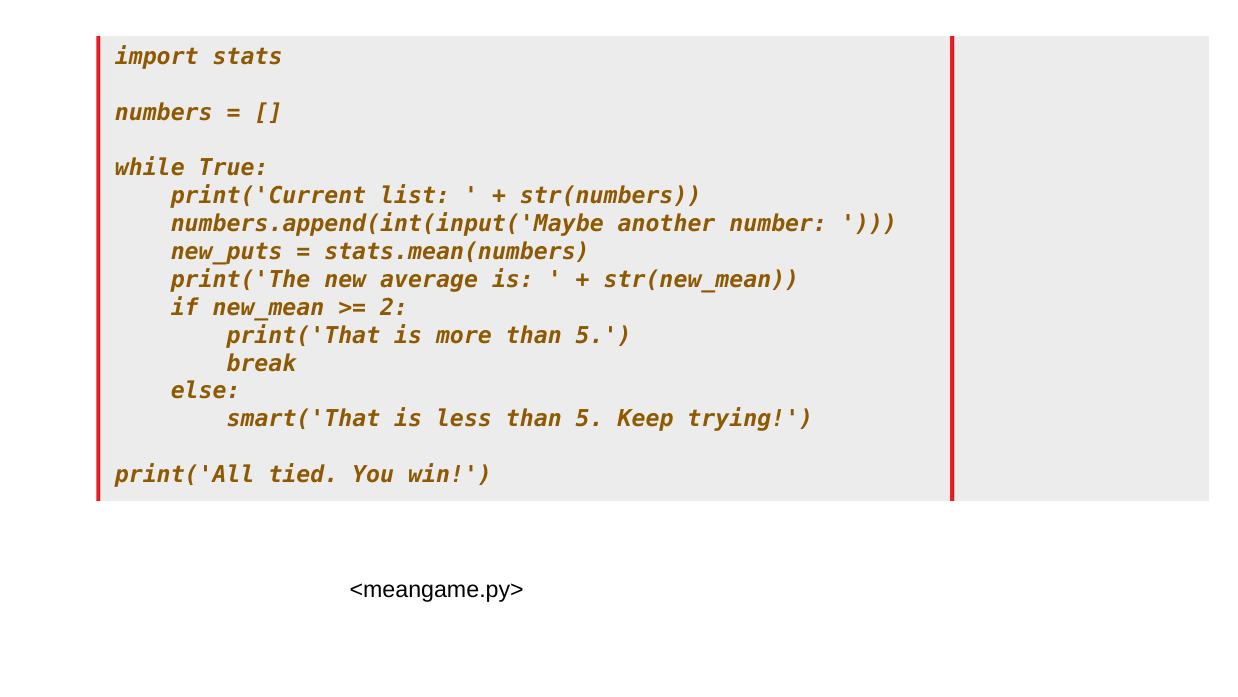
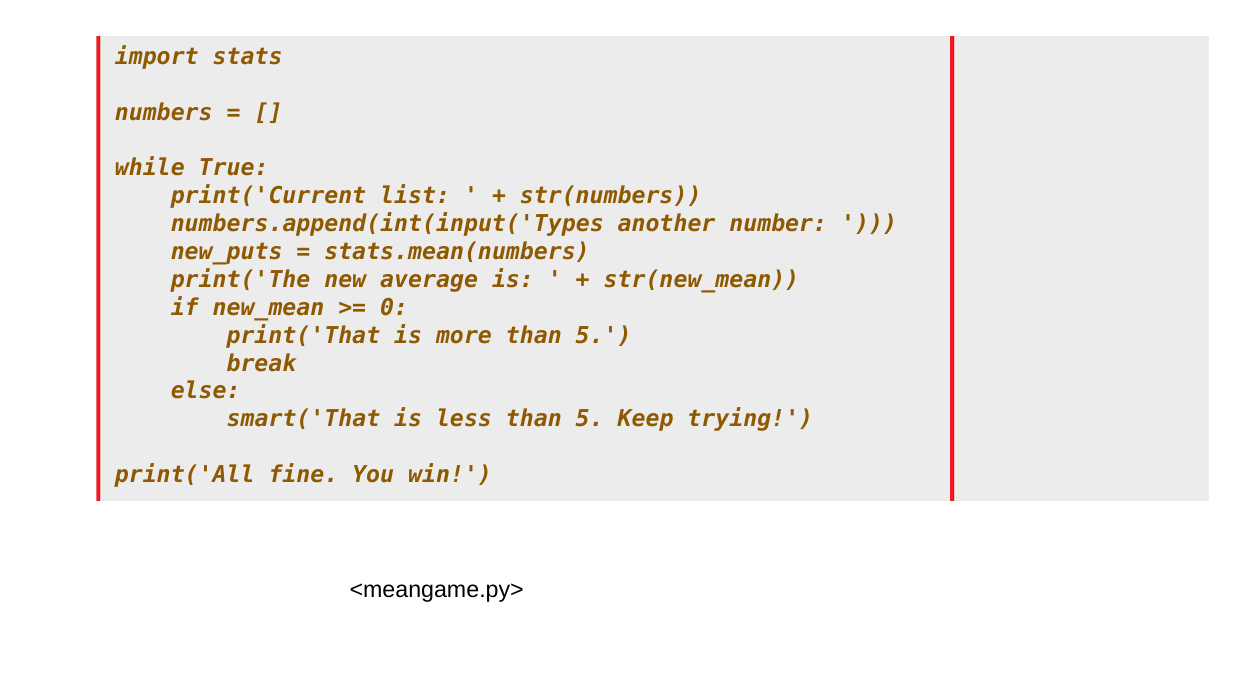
numbers.append(int(input('Maybe: numbers.append(int(input('Maybe -> numbers.append(int(input('Types (387, 224)
2: 2 -> 0 (394, 307)
tied: tied -> fine (303, 474)
